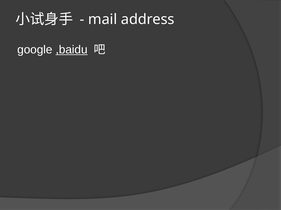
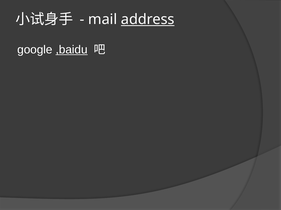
address underline: none -> present (148, 19)
